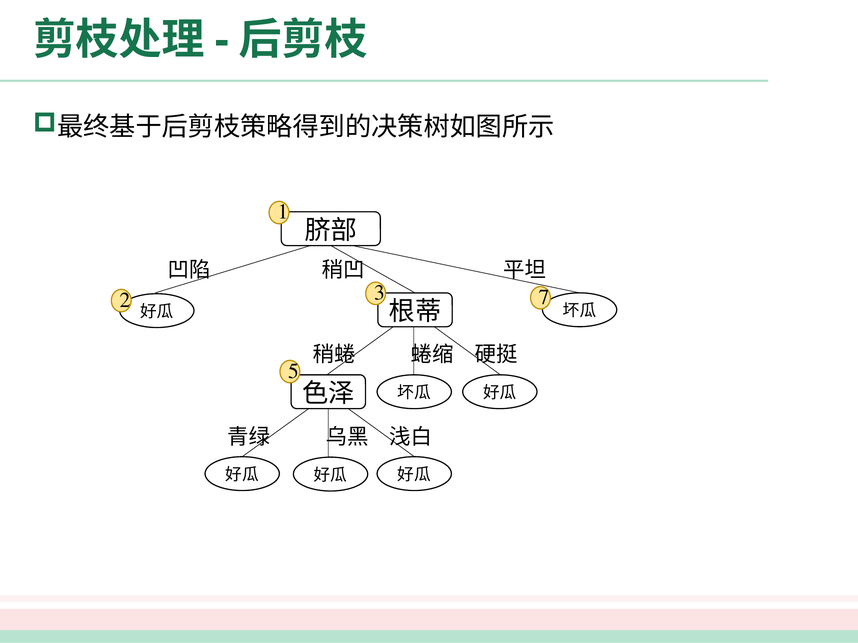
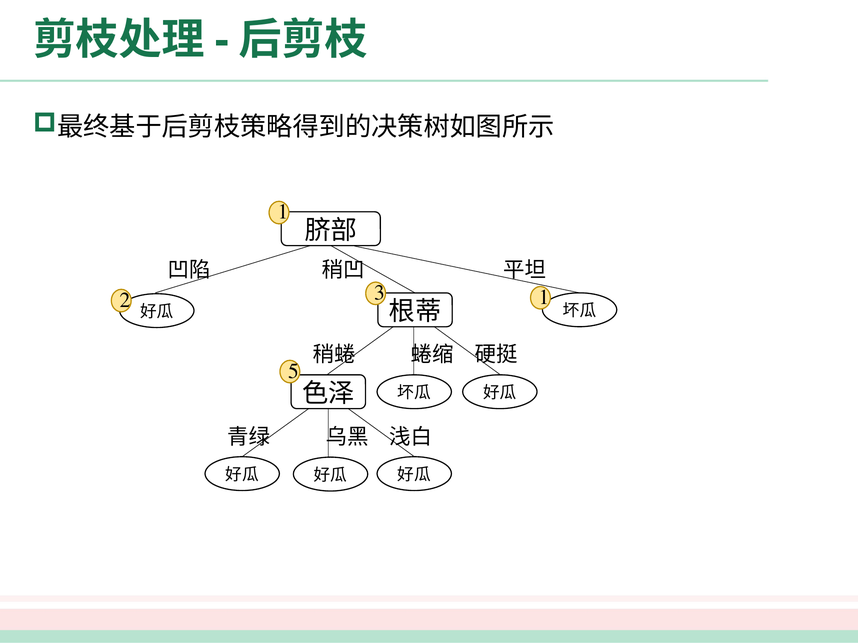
3 7: 7 -> 1 (544, 297)
